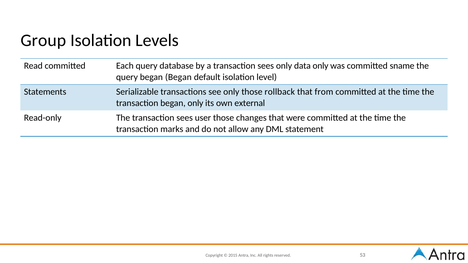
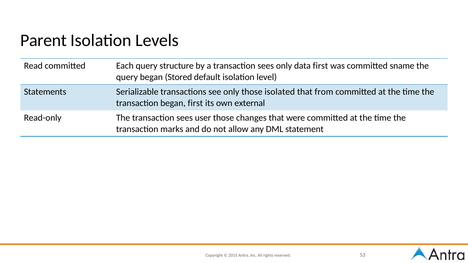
Group: Group -> Parent (43, 41)
database: database -> structure (177, 66)
data only: only -> first (320, 66)
began Began: Began -> Stored (178, 77)
rollback: rollback -> isolated (280, 92)
began only: only -> first (195, 103)
